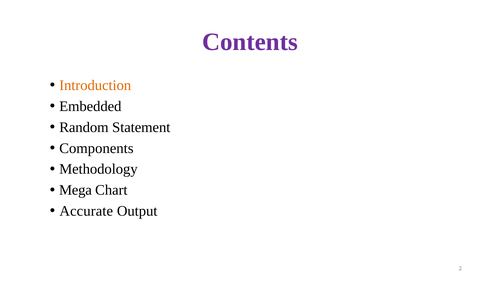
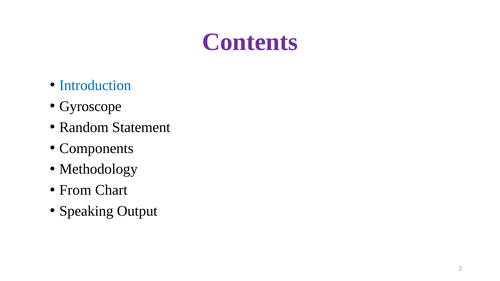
Introduction colour: orange -> blue (95, 85)
Embedded: Embedded -> Gyroscope (90, 106)
Mega: Mega -> From (75, 190)
Accurate: Accurate -> Speaking (86, 211)
